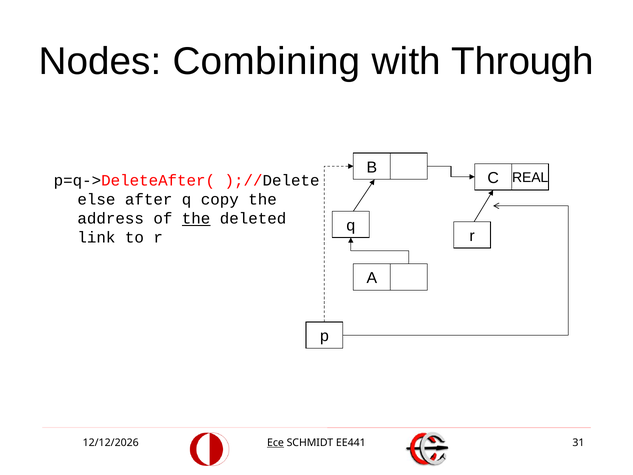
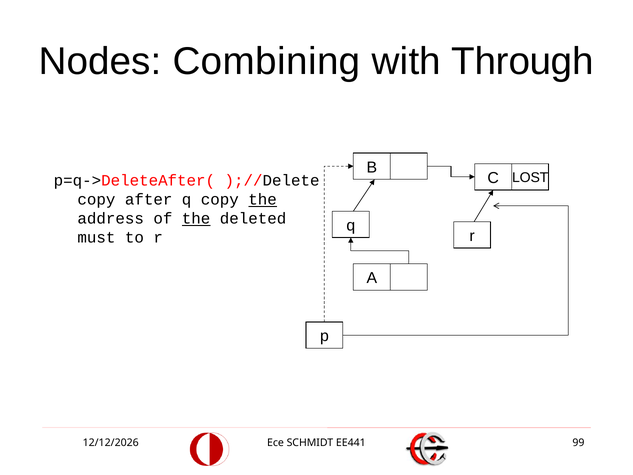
REAL: REAL -> LOST (530, 178)
else: else -> copy (96, 199)
the underline: none -> present (263, 199)
link: link -> must (96, 237)
Ece underline: present -> none (275, 443)
31: 31 -> 99 (578, 443)
